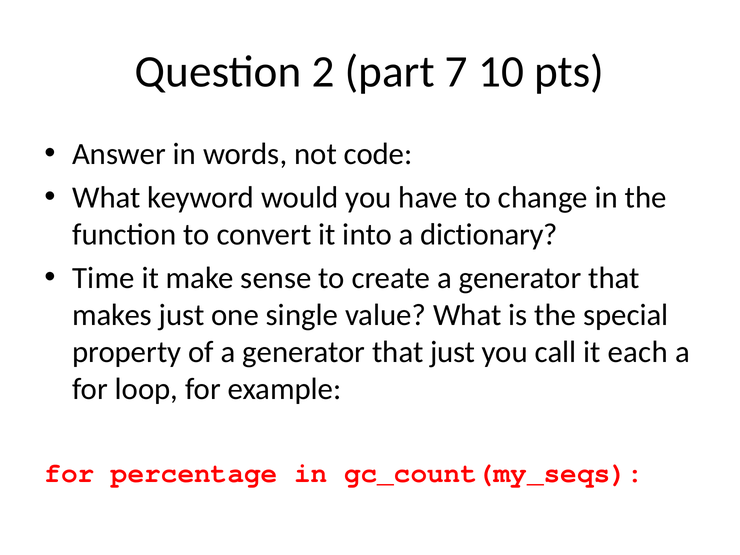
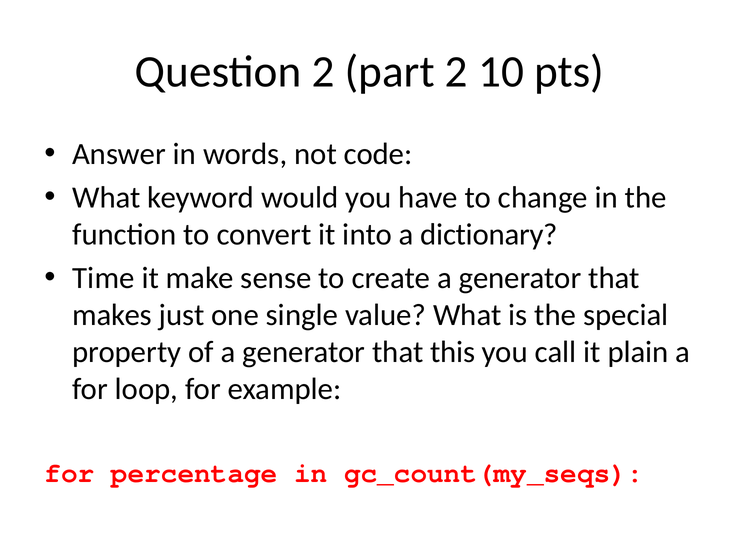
part 7: 7 -> 2 (456, 72)
that just: just -> this (453, 352)
each: each -> plain (638, 352)
